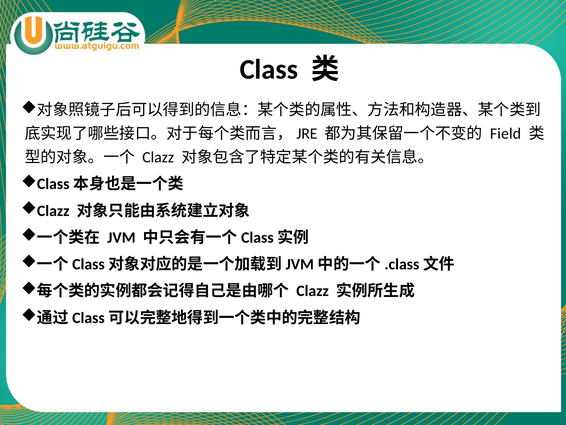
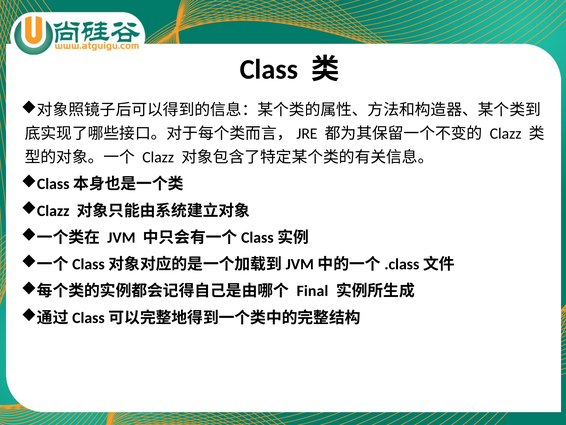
Field: Field -> Clazz (506, 134)
Clazz: Clazz -> Final (312, 291)
